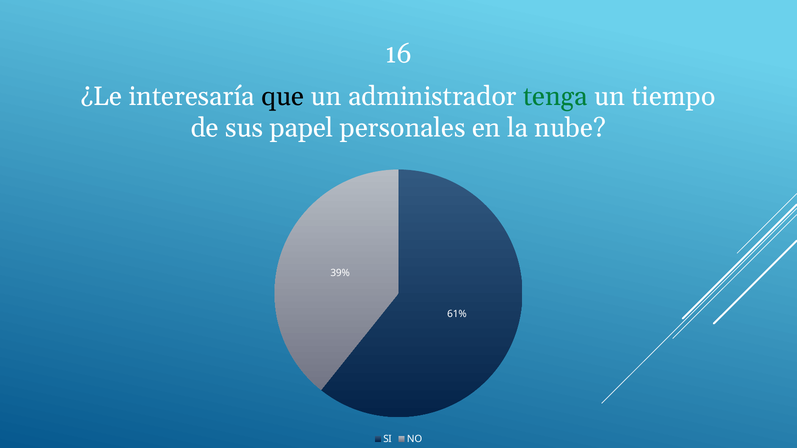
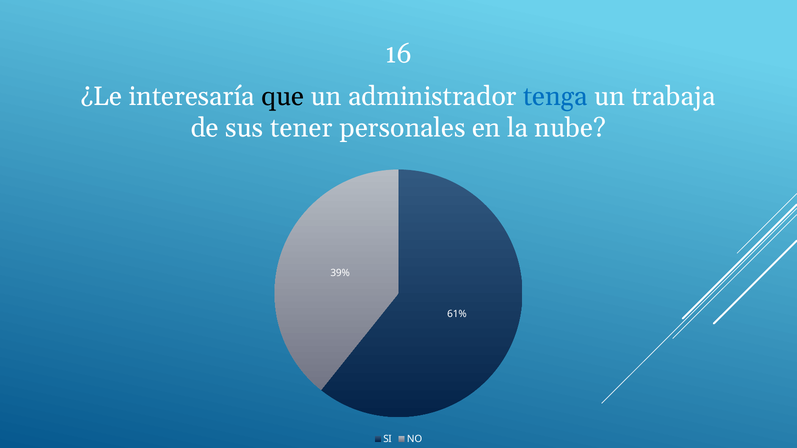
tenga colour: green -> blue (555, 96)
tiempo: tiempo -> trabaja (674, 96)
papel: papel -> tener (302, 128)
